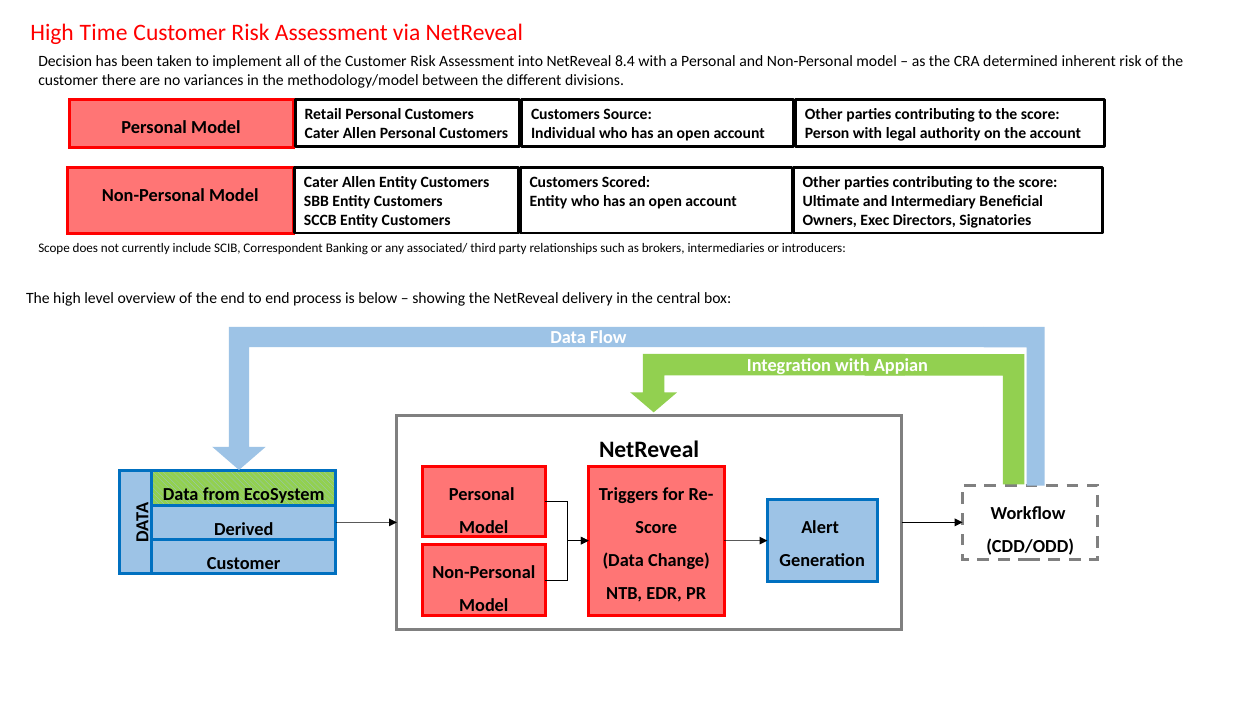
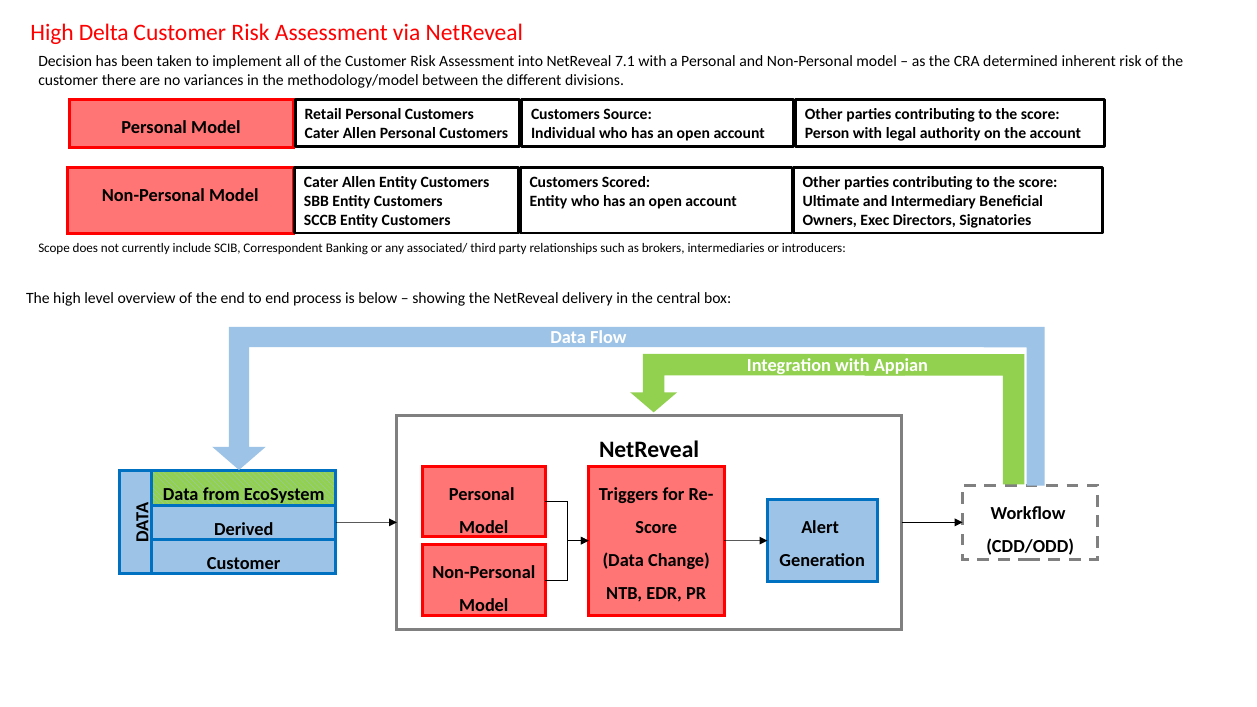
Time: Time -> Delta (104, 33)
8.4: 8.4 -> 7.1 (625, 61)
